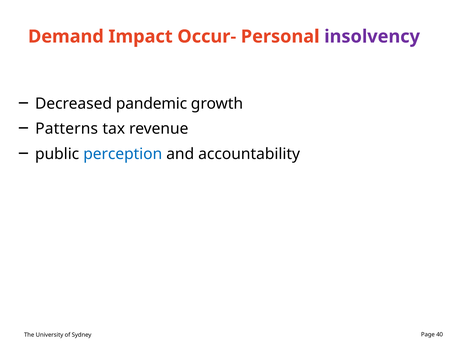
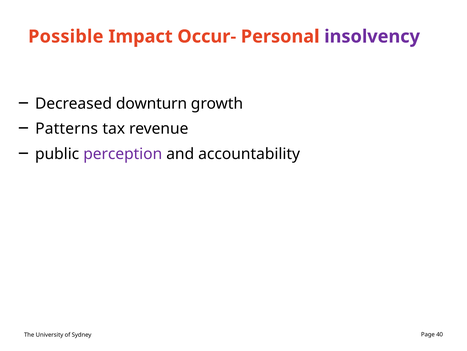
Demand: Demand -> Possible (66, 36)
pandemic: pandemic -> downturn (152, 103)
perception colour: blue -> purple (123, 154)
